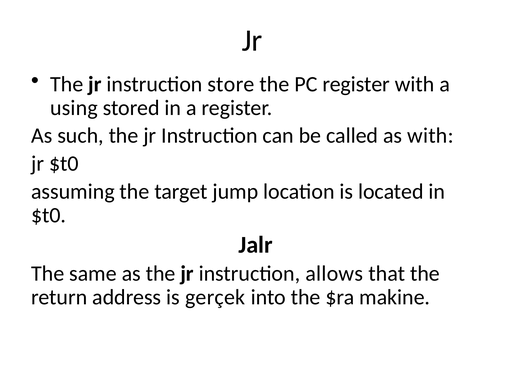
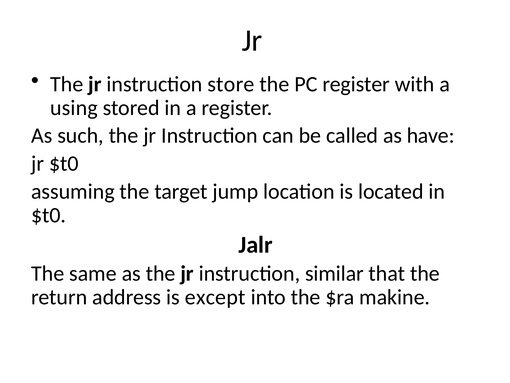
as with: with -> have (431, 136)
allows: allows -> similar (334, 273)
gerçek: gerçek -> except (215, 297)
